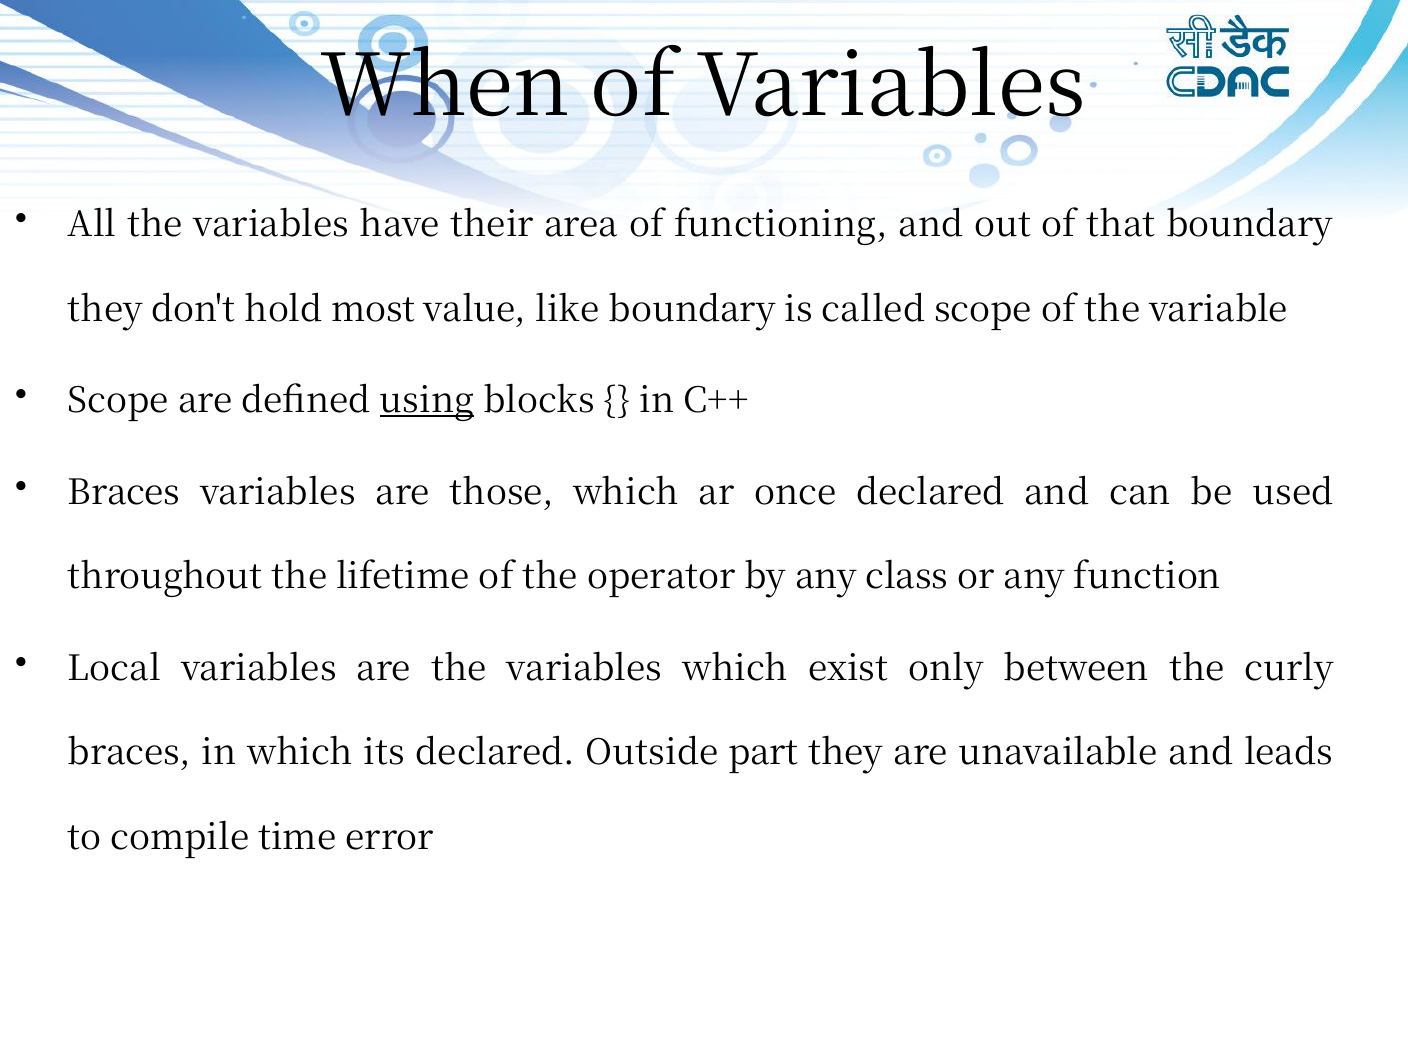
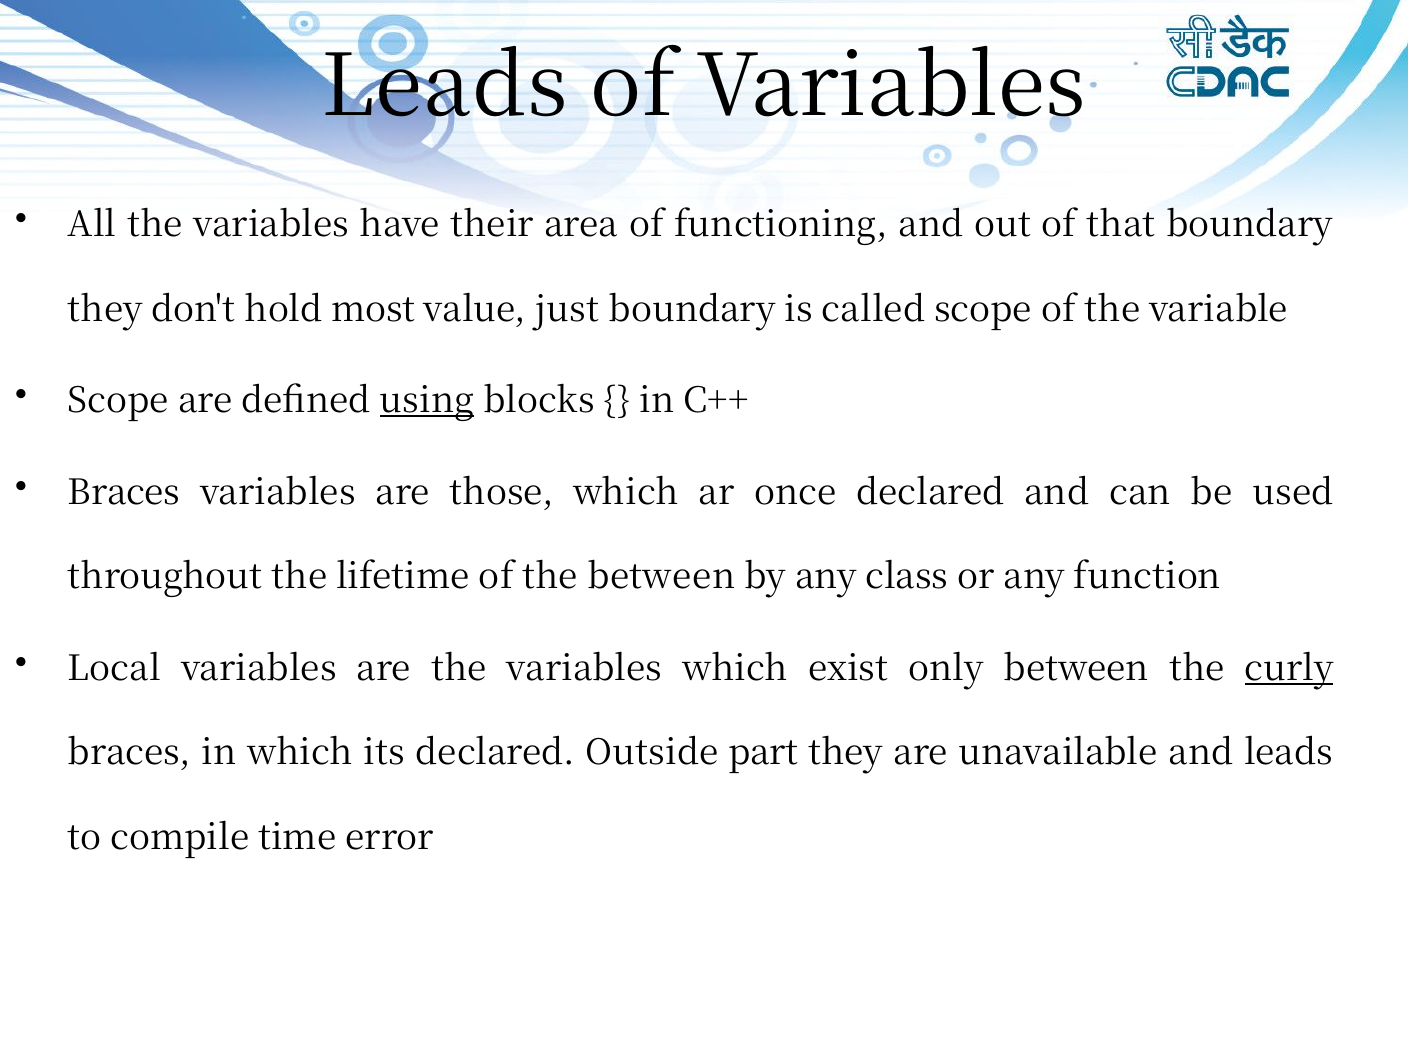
When: When -> Leads (445, 87)
like: like -> just (567, 309)
the operator: operator -> between (661, 577)
curly underline: none -> present (1289, 668)
